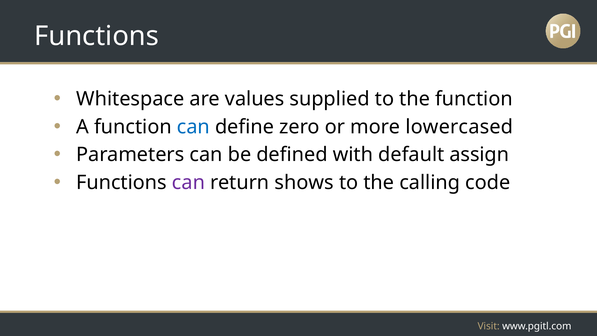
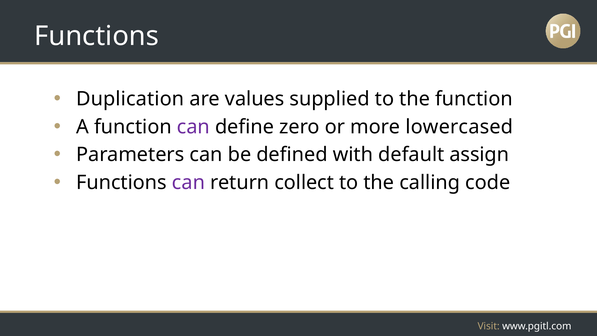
Whitespace: Whitespace -> Duplication (130, 99)
can colour: blue -> purple (193, 127)
shows: shows -> collect (304, 183)
